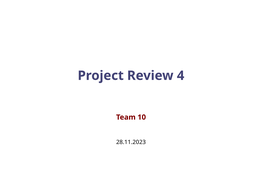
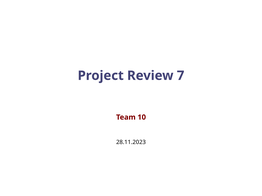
4: 4 -> 7 (181, 76)
